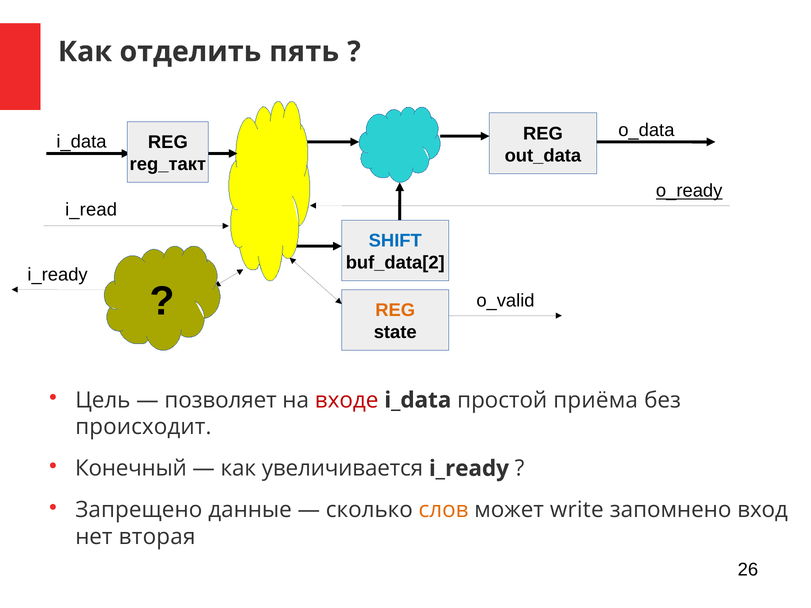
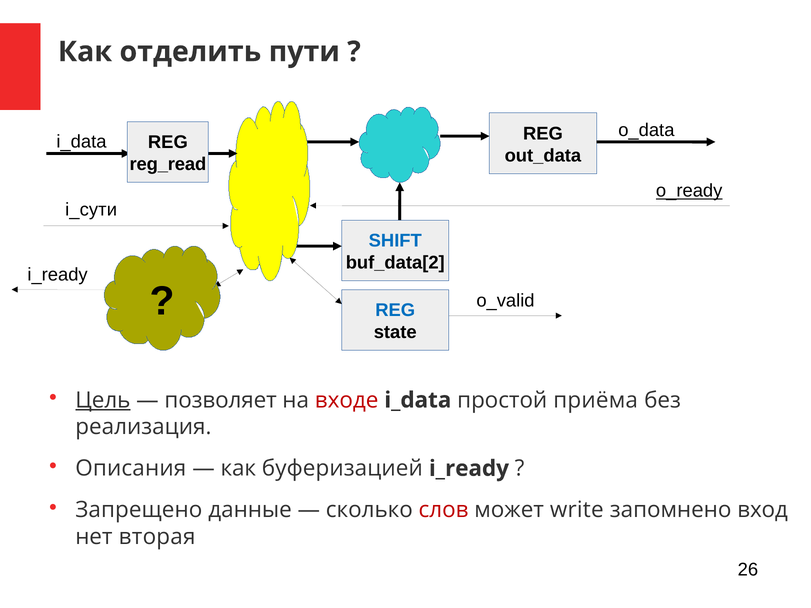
пять: пять -> пути (304, 52)
reg_такт: reg_такт -> reg_read (168, 164)
i_read: i_read -> i_сути (91, 210)
REG colour: orange -> blue (395, 310)
Цель underline: none -> present (103, 400)
происходит: происходит -> реализация (143, 427)
Конечный: Конечный -> Описания (131, 469)
увеличивается: увеличивается -> буферизацией (342, 469)
слов colour: orange -> red (444, 510)
